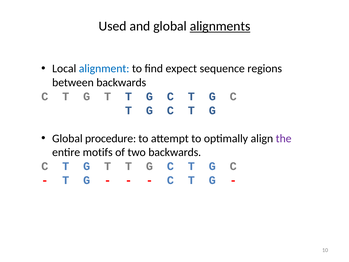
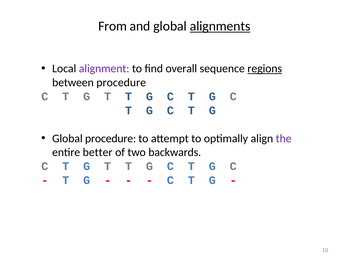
Used: Used -> From (113, 26)
alignment colour: blue -> purple (104, 68)
expect: expect -> overall (181, 68)
regions underline: none -> present (265, 68)
between backwards: backwards -> procedure (121, 82)
motifs: motifs -> better (98, 152)
